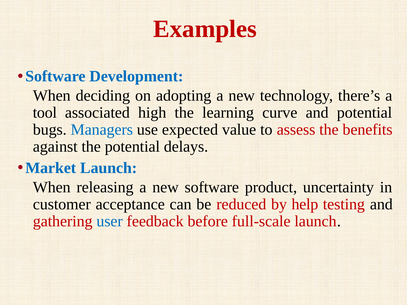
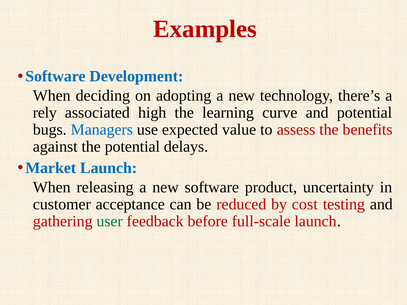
tool: tool -> rely (45, 113)
help: help -> cost (305, 204)
user colour: blue -> green (110, 221)
